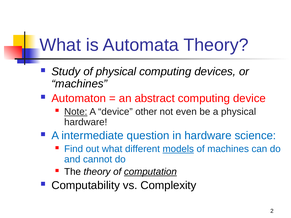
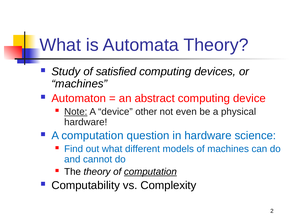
of physical: physical -> satisfied (116, 72)
A intermediate: intermediate -> computation (93, 136)
models underline: present -> none (178, 149)
